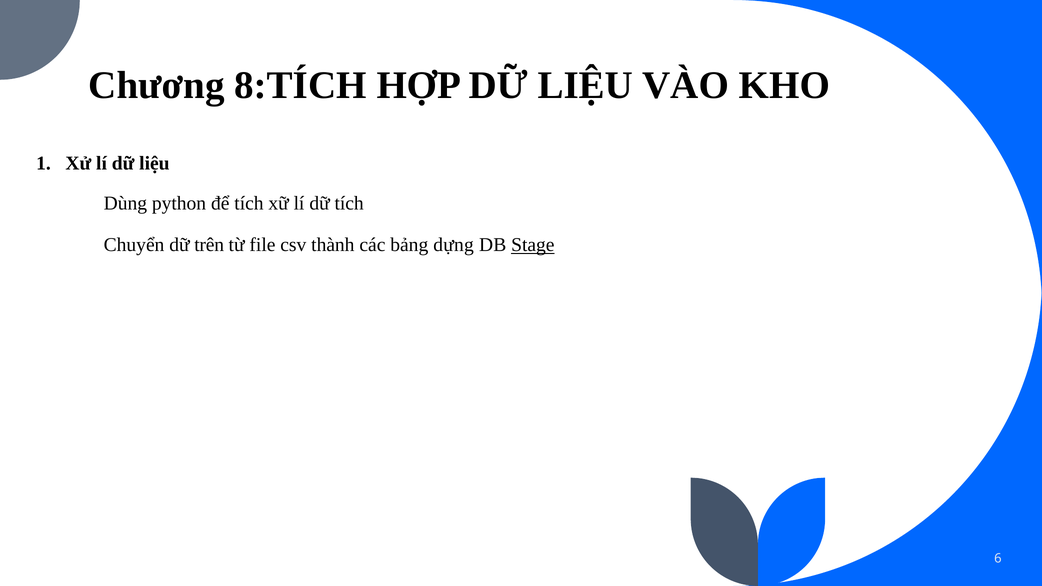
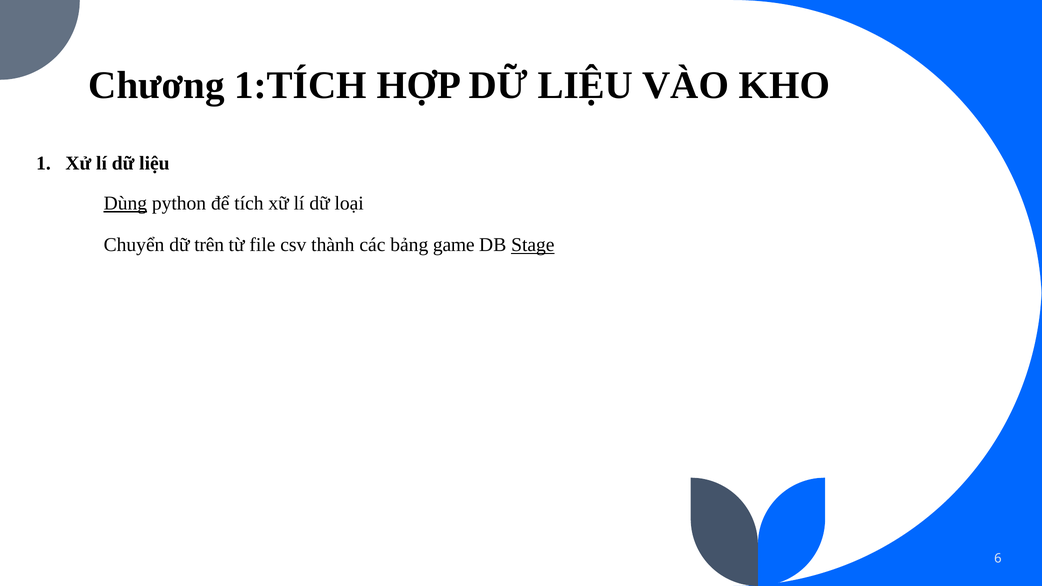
8:TÍCH: 8:TÍCH -> 1:TÍCH (301, 85)
Dùng underline: none -> present (125, 203)
dữ tích: tích -> loại (349, 203)
dựng: dựng -> game (454, 245)
